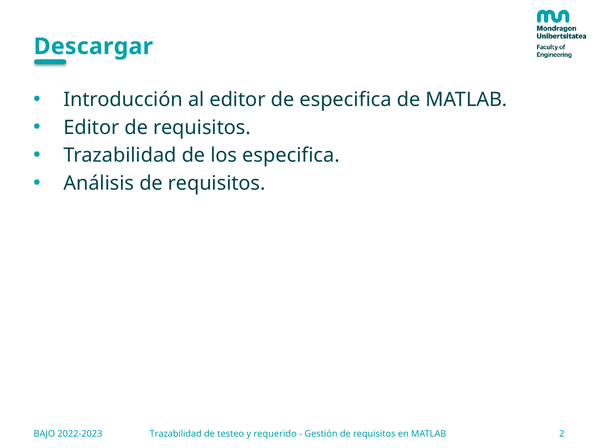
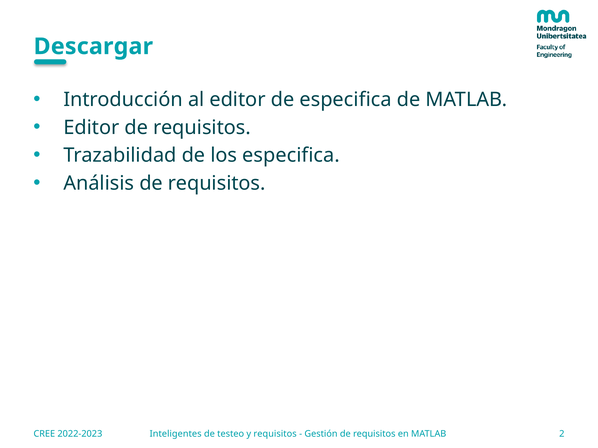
BAJO: BAJO -> CREE (44, 434)
Trazabilidad: Trazabilidad -> Inteligentes (176, 434)
y requerido: requerido -> requisitos (275, 434)
